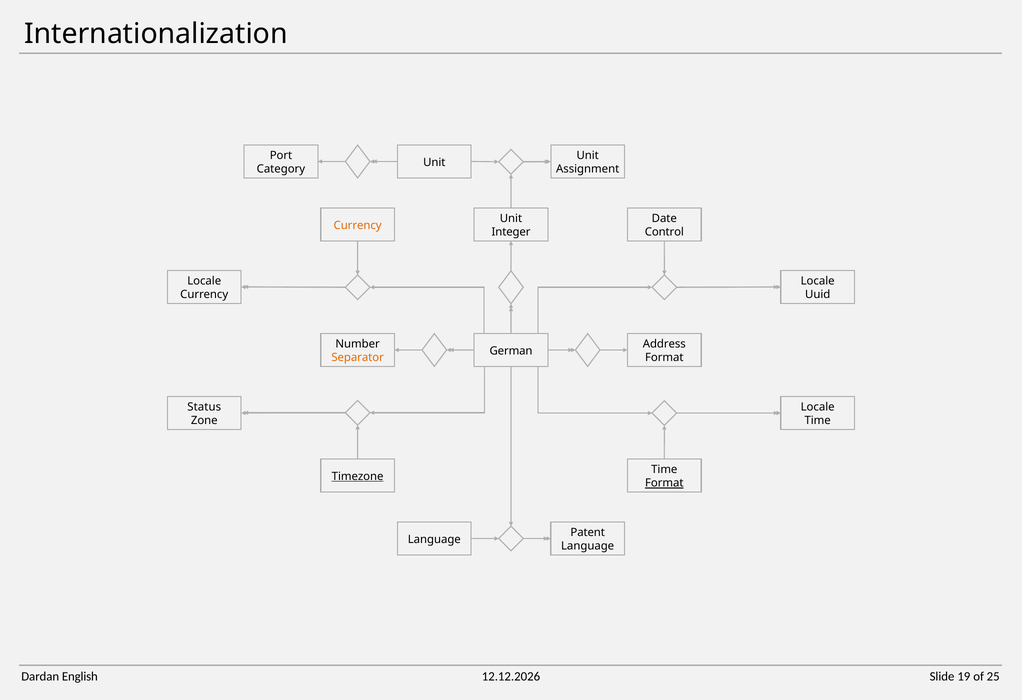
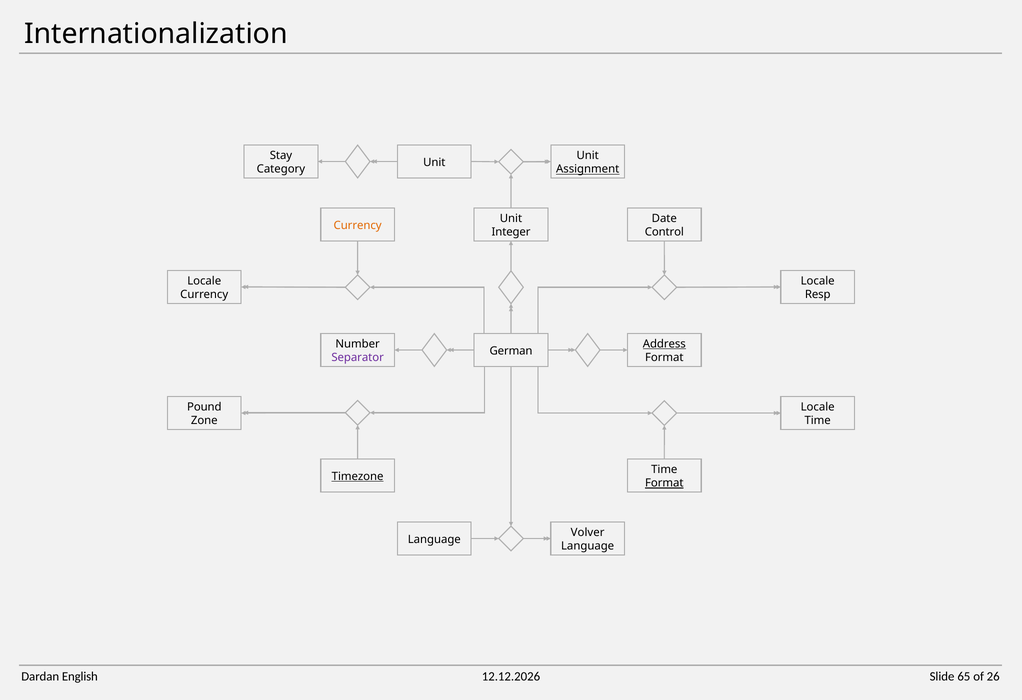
Port: Port -> Stay (281, 155)
Assignment underline: none -> present (588, 169)
Uuid: Uuid -> Resp (818, 295)
Address underline: none -> present (664, 344)
Separator colour: orange -> purple (358, 358)
Status: Status -> Pound (204, 407)
Patent: Patent -> Volver (588, 533)
19: 19 -> 65 (964, 676)
25: 25 -> 26 (993, 676)
